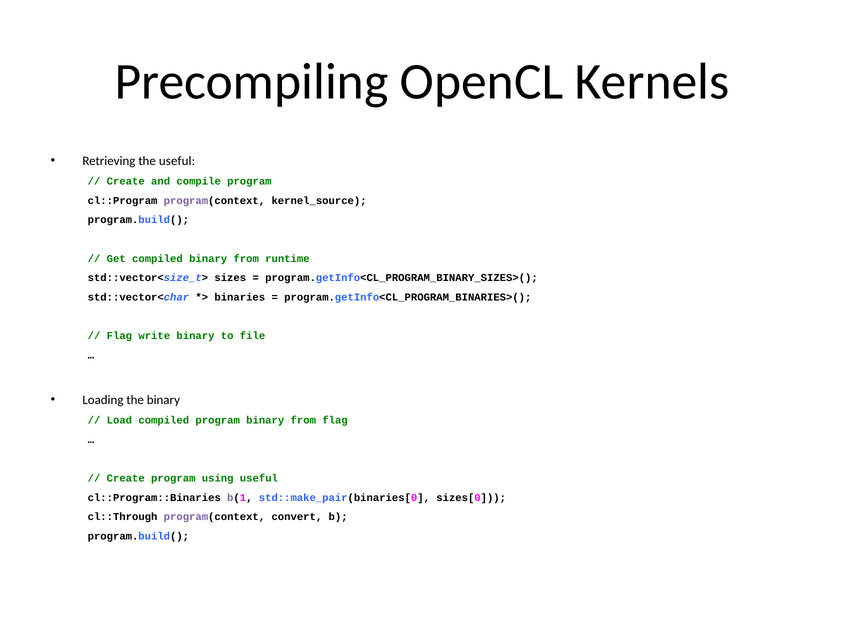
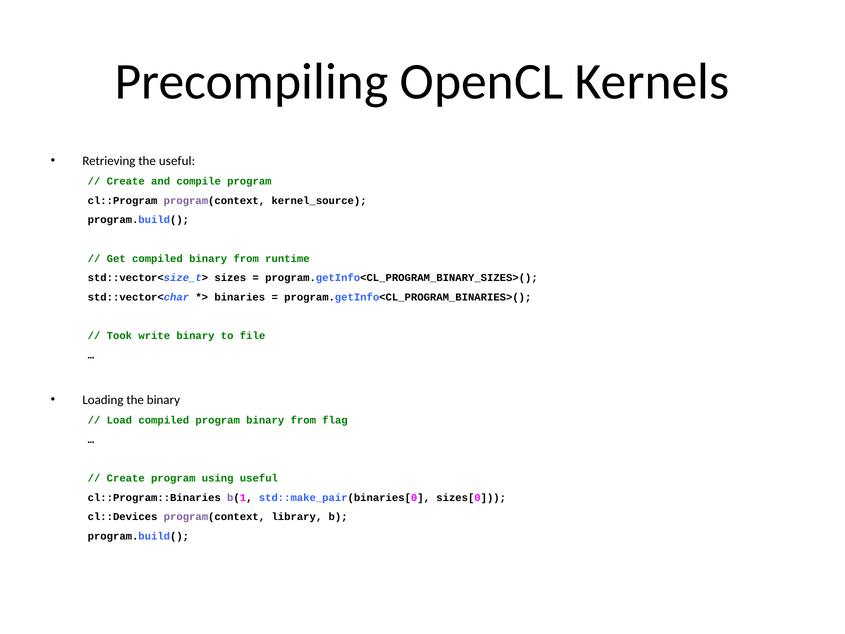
Flag: Flag -> Took (119, 336)
cl::Through: cl::Through -> cl::Devices (123, 517)
convert: convert -> library (297, 517)
